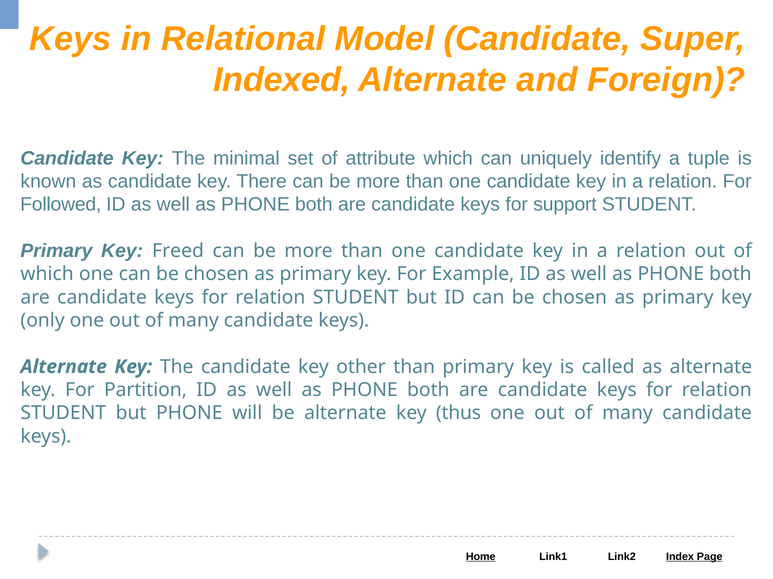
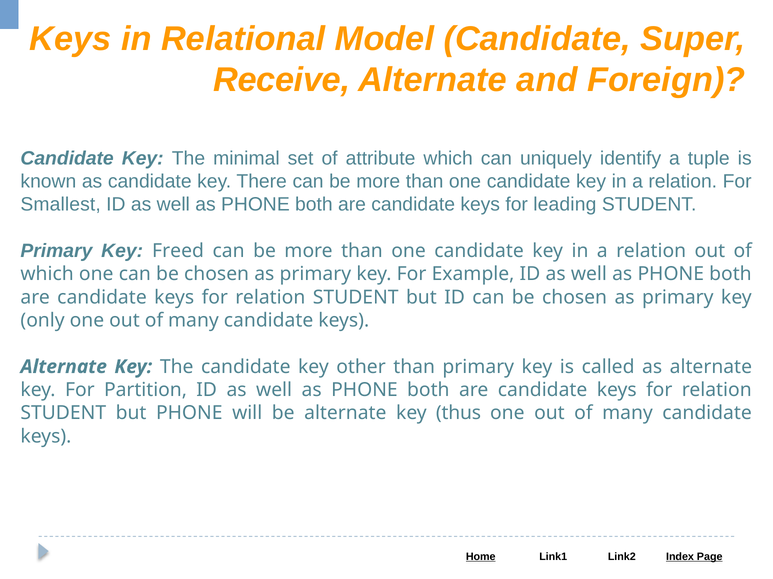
Indexed: Indexed -> Receive (282, 80)
Followed: Followed -> Smallest (61, 205)
support: support -> leading (565, 205)
